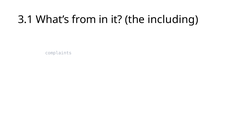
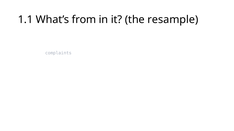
3.1: 3.1 -> 1.1 (25, 20)
including: including -> resample (173, 20)
